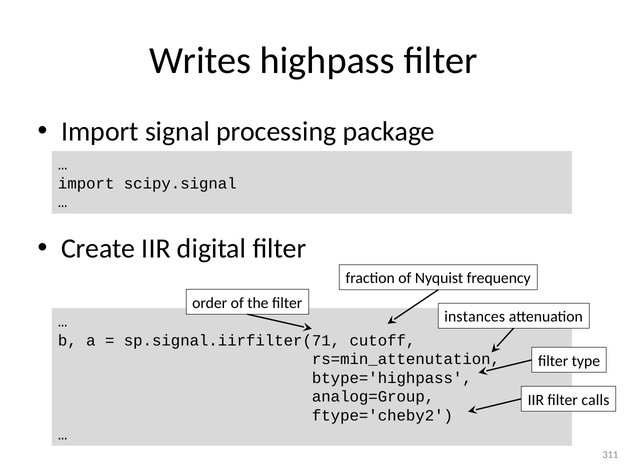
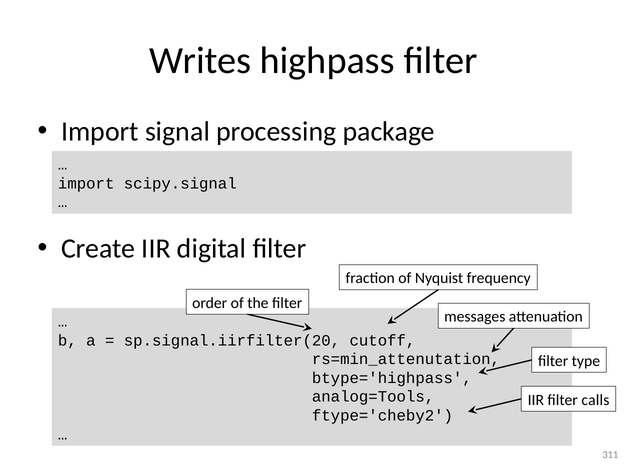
instances: instances -> messages (475, 317)
sp.signal.iirfilter(71: sp.signal.iirfilter(71 -> sp.signal.iirfilter(20 (232, 341)
analog=Group: analog=Group -> analog=Tools (373, 397)
